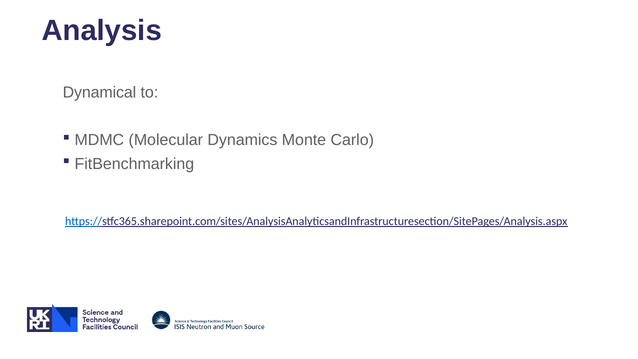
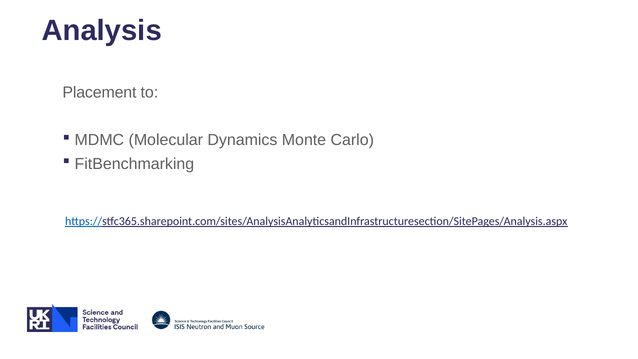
Dynamical: Dynamical -> Placement (99, 92)
